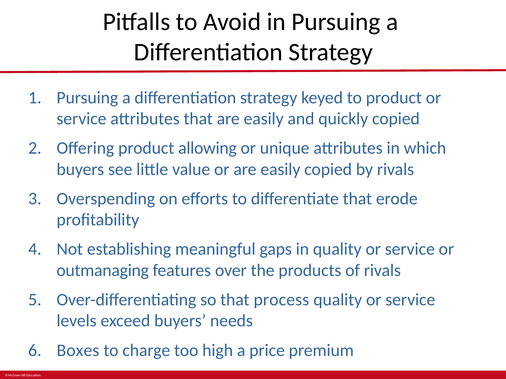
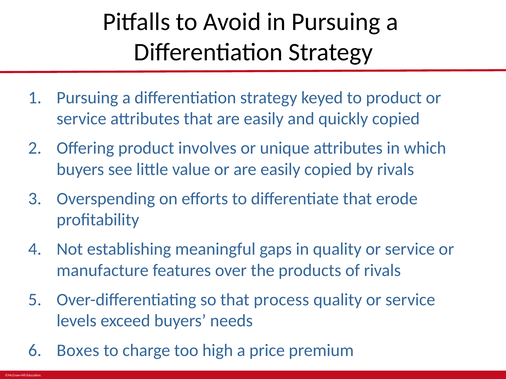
allowing: allowing -> involves (207, 148)
outmanaging: outmanaging -> manufacture (103, 271)
